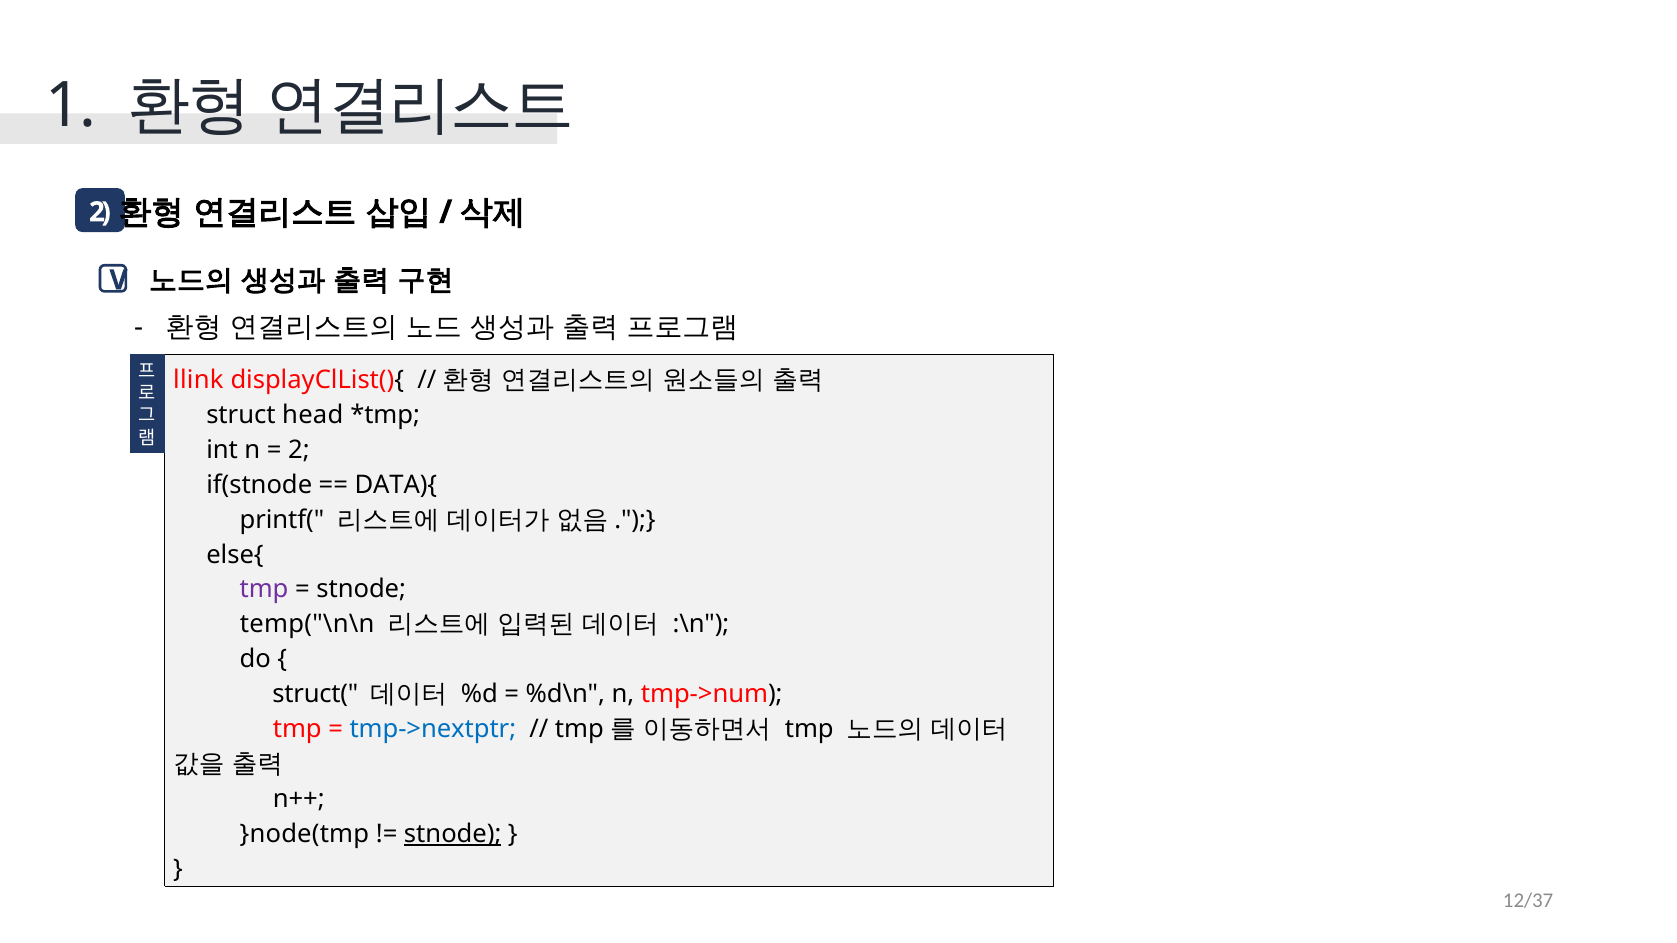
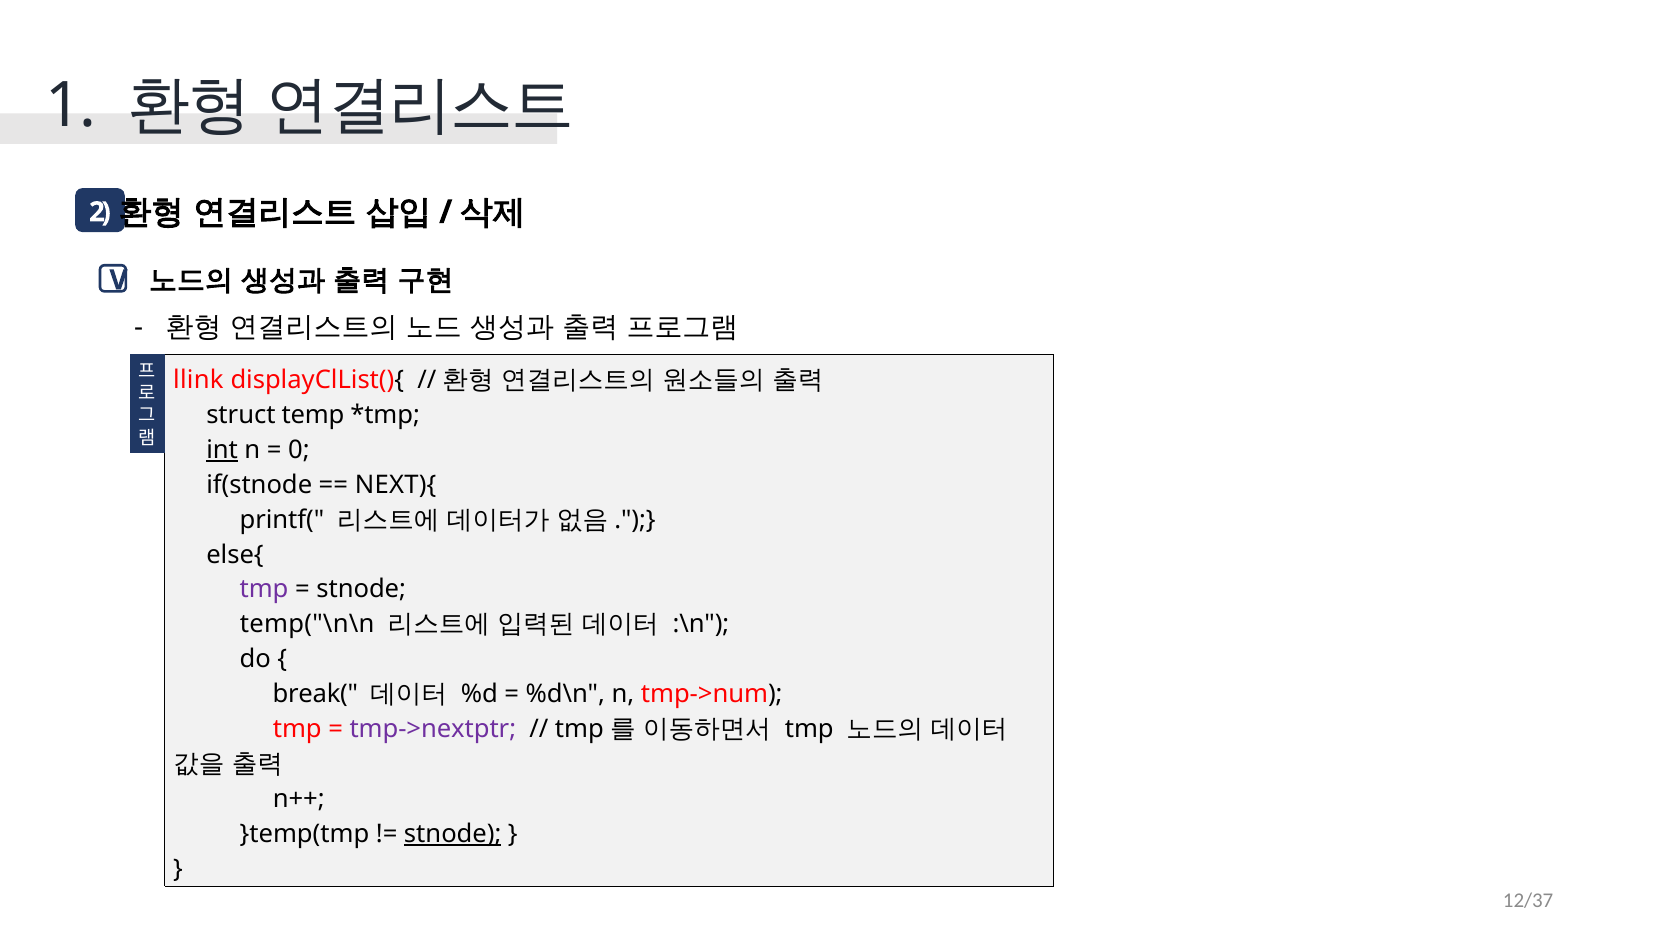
head: head -> temp (313, 415)
int underline: none -> present (222, 450)
2: 2 -> 0 (299, 450)
DATA){: DATA){ -> NEXT){ (396, 485)
struct(: struct( -> break( (315, 695)
tmp->nextptr colour: blue -> purple (433, 729)
}node(tmp: }node(tmp -> }temp(tmp (304, 834)
